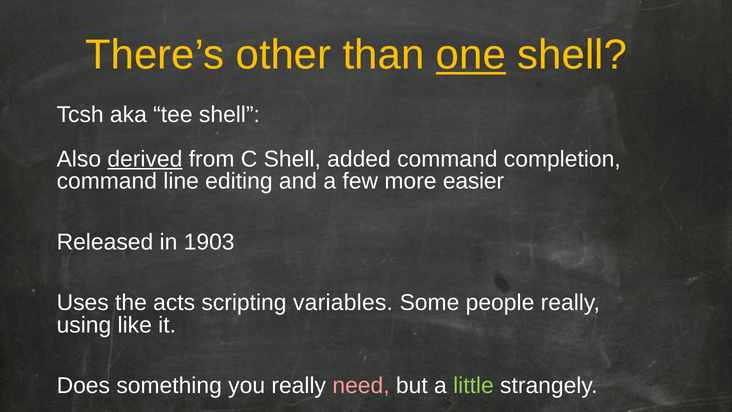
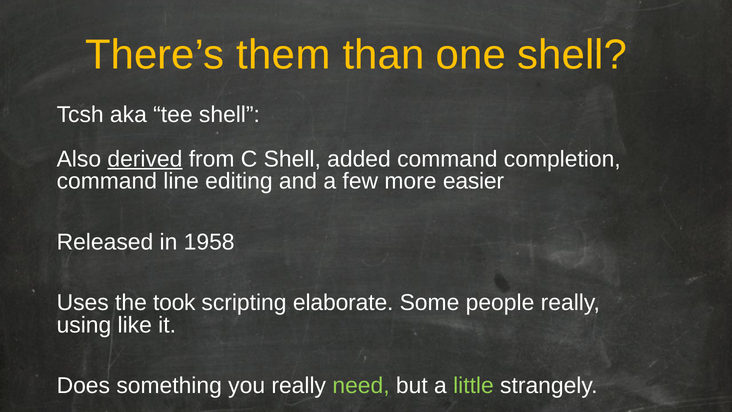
other: other -> them (283, 55)
one underline: present -> none (471, 55)
1903: 1903 -> 1958 (209, 242)
acts: acts -> took (174, 303)
variables: variables -> elaborate (343, 303)
need colour: pink -> light green (361, 385)
